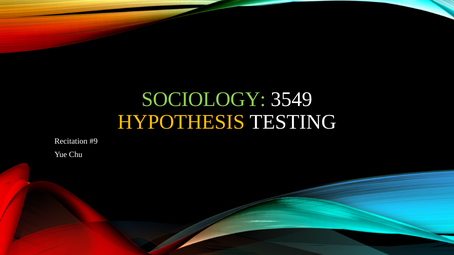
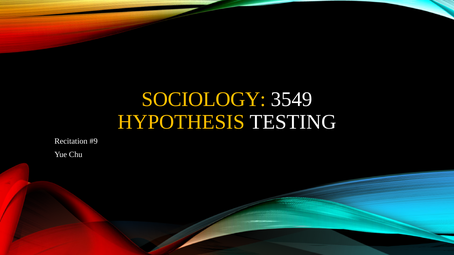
SOCIOLOGY colour: light green -> yellow (204, 100)
